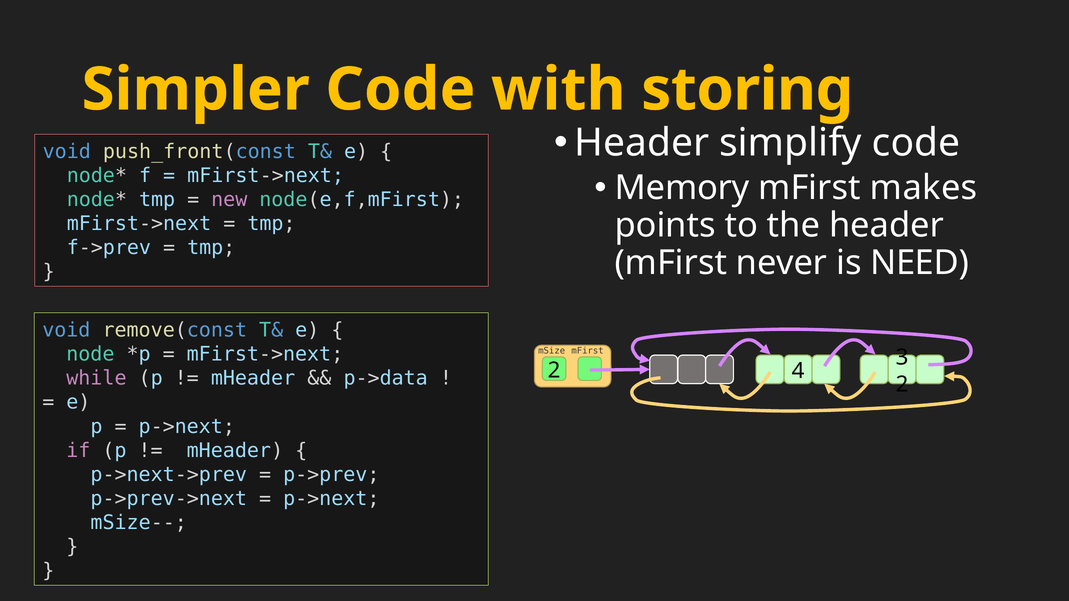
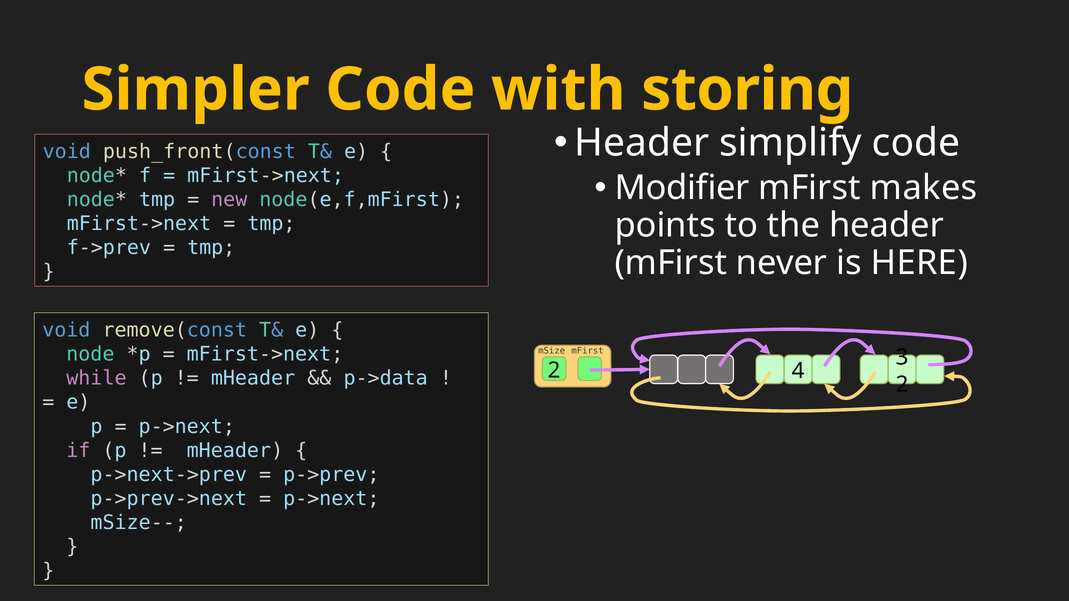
Memory: Memory -> Modifier (682, 188)
NEED: NEED -> HERE (919, 263)
